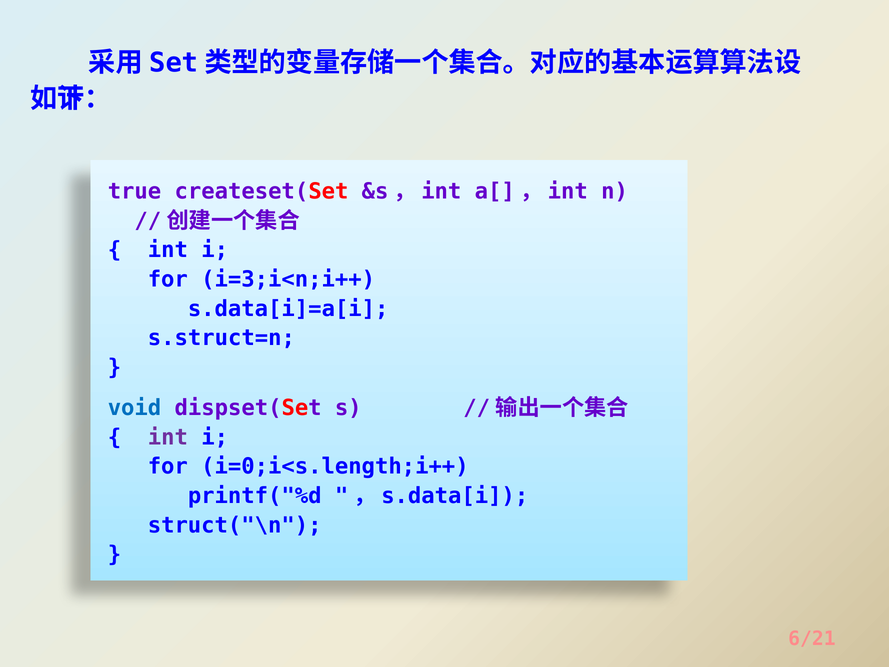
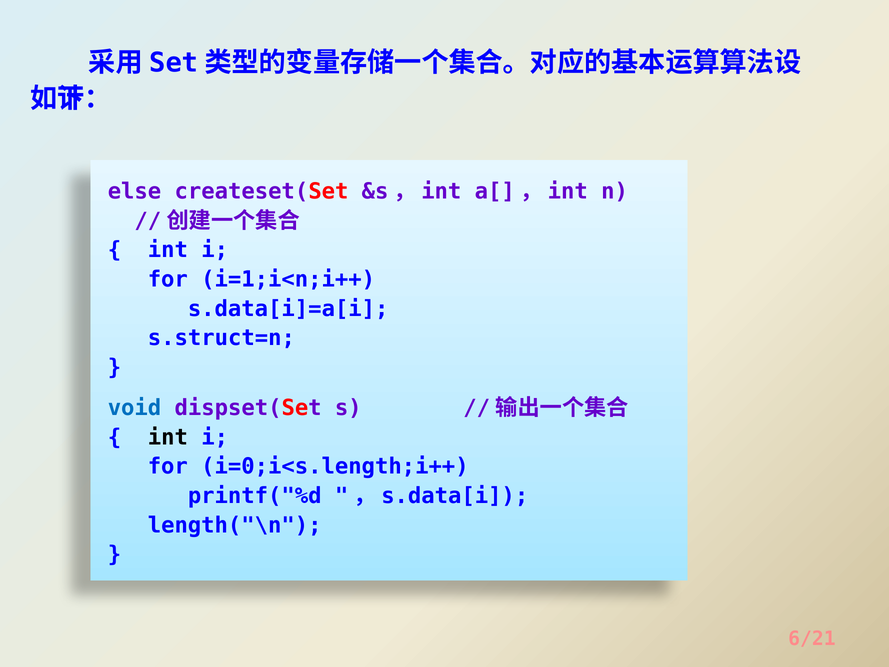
true: true -> else (134, 191)
i=3;i<n;i++: i=3;i<n;i++ -> i=1;i<n;i++ (288, 279)
int colour: purple -> black (168, 437)
struct("\n: struct("\n -> length("\n (235, 525)
